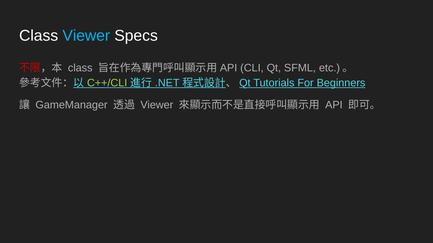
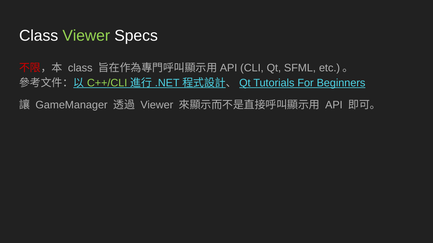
Viewer colour: light blue -> light green (86, 36)
